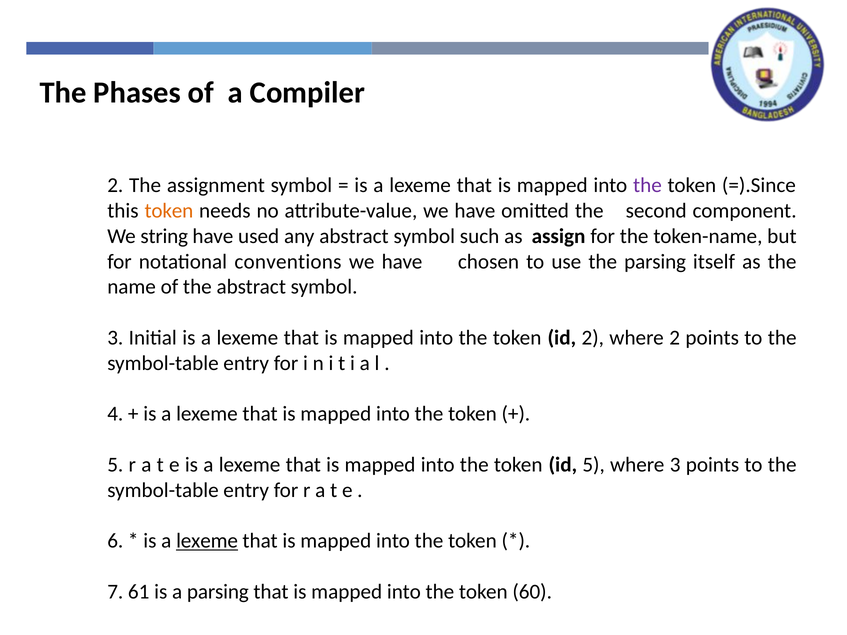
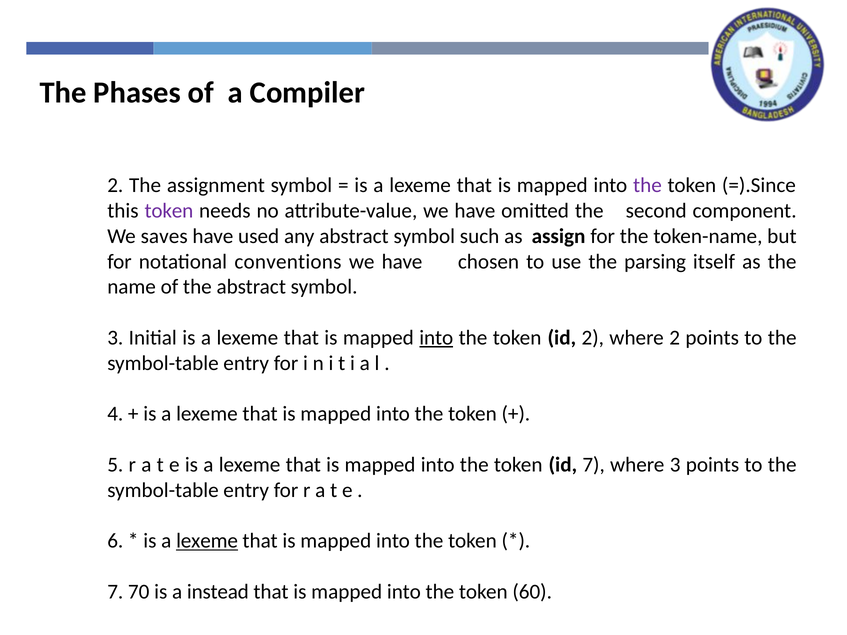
token colour: orange -> purple (169, 211)
string: string -> saves (164, 236)
into underline: none -> present (436, 338)
id 5: 5 -> 7 (594, 465)
61: 61 -> 70 (139, 592)
a parsing: parsing -> instead (218, 592)
